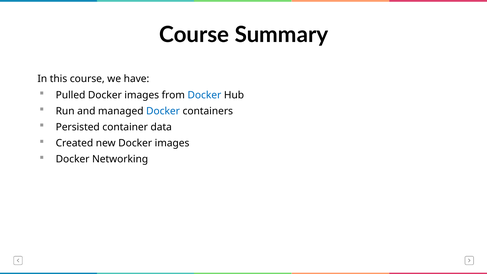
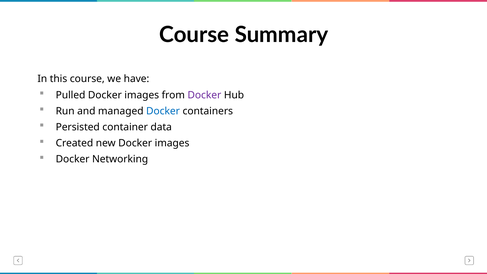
Docker colour: blue -> purple (204, 95)
